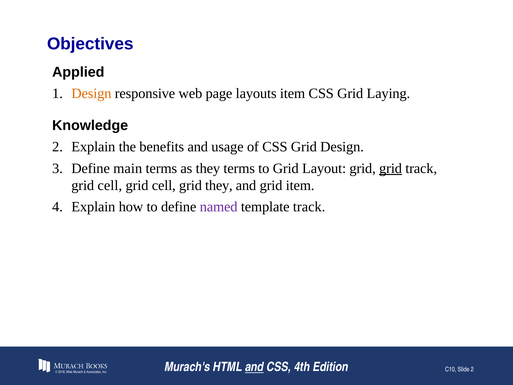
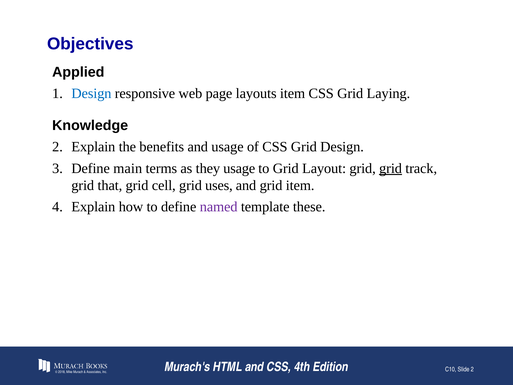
Design colour: orange -> blue (91, 93)
they terms: terms -> usage (239, 168)
cell: cell -> that (110, 185)
grid they: they -> uses (219, 185)
template track: track -> these (309, 207)
and underline: present -> none (254, 367)
